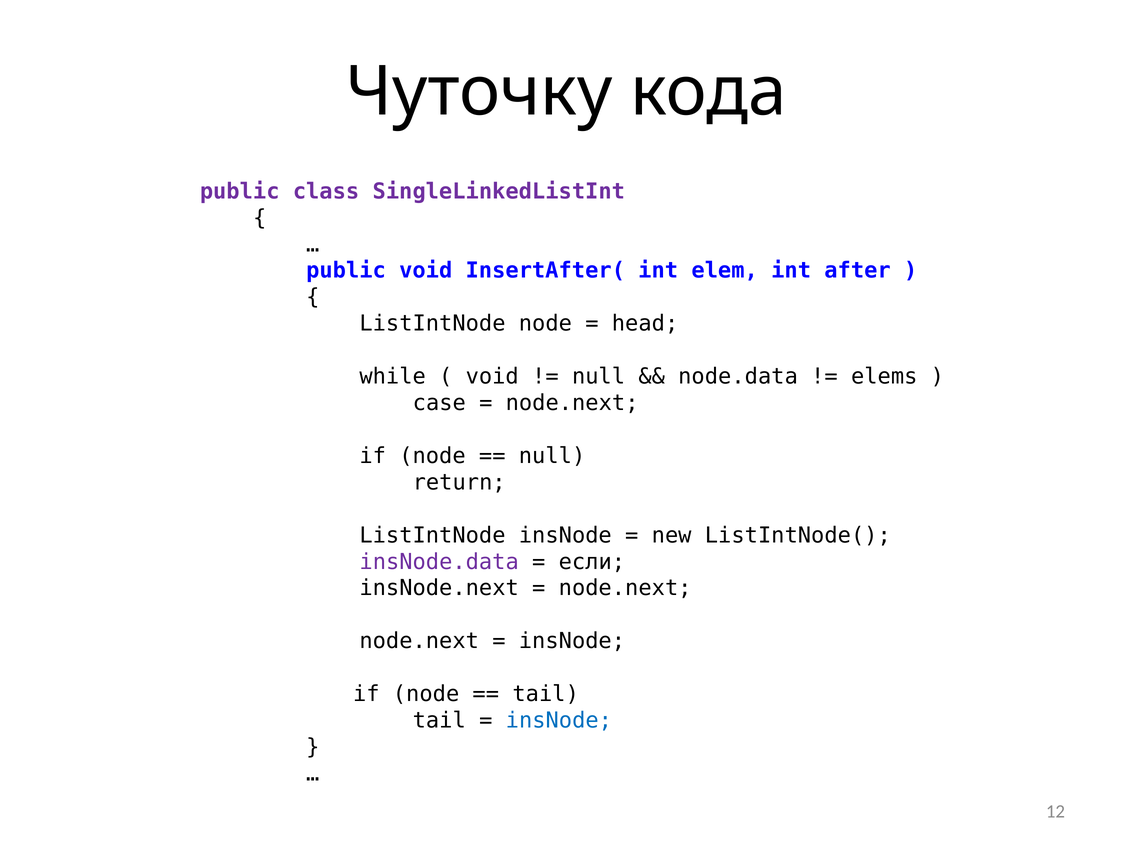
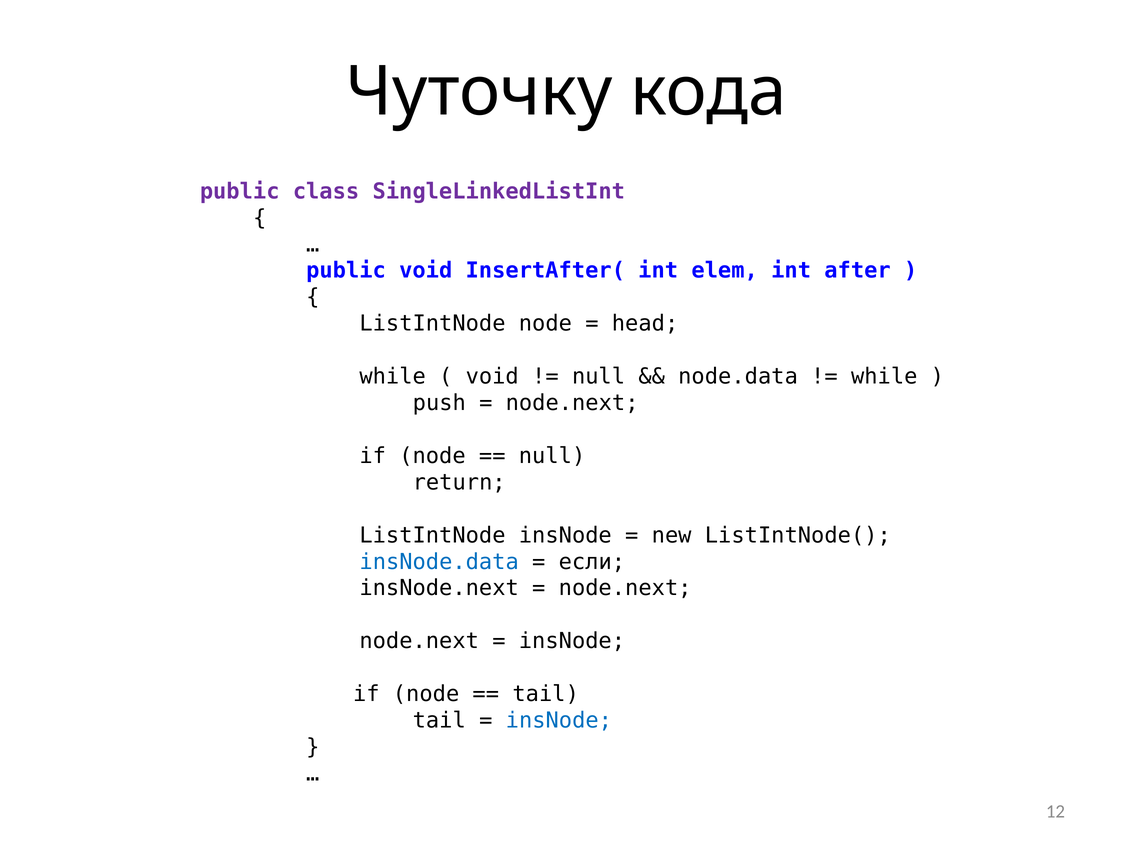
elems: elems -> while (884, 376)
case: case -> push (439, 403)
insNode.data colour: purple -> blue (439, 562)
